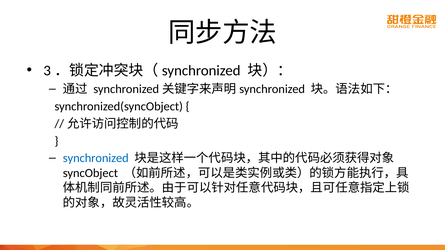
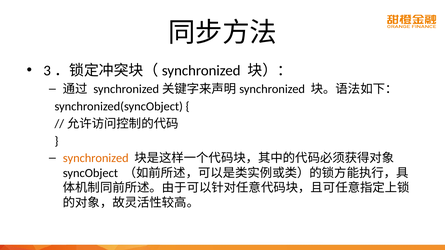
synchronized colour: blue -> orange (96, 158)
